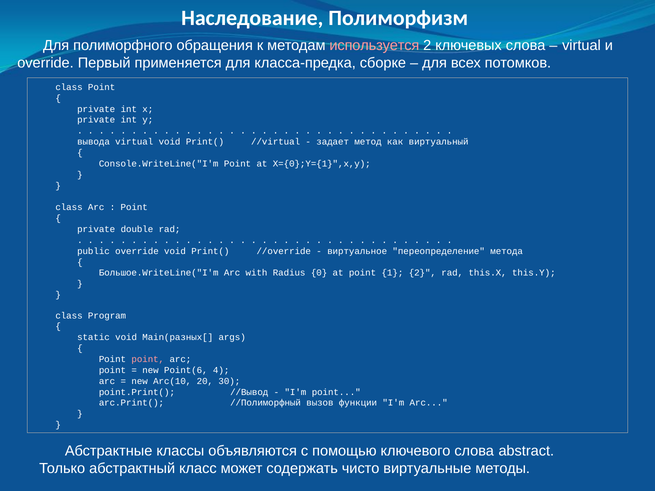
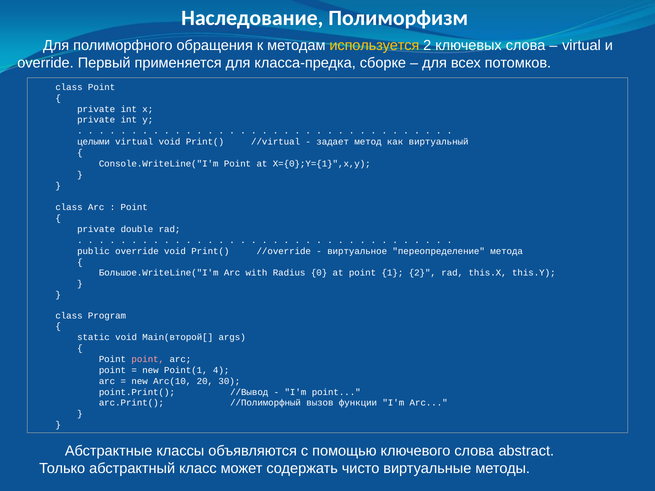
используется colour: pink -> yellow (374, 46)
вывода: вывода -> целыми (94, 142)
Main(разных[: Main(разных[ -> Main(второй[ (178, 338)
Point(6: Point(6 -> Point(1 (186, 370)
